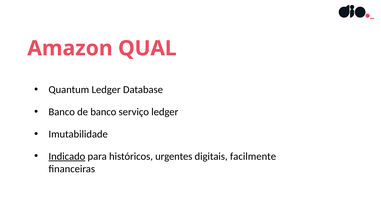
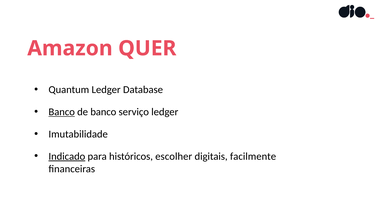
QUAL: QUAL -> QUER (147, 48)
Banco underline: none -> present (62, 112)
urgentes: urgentes -> escolher (174, 157)
